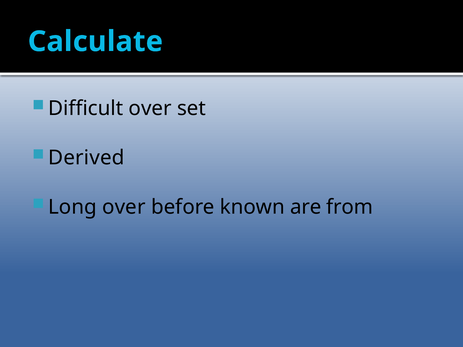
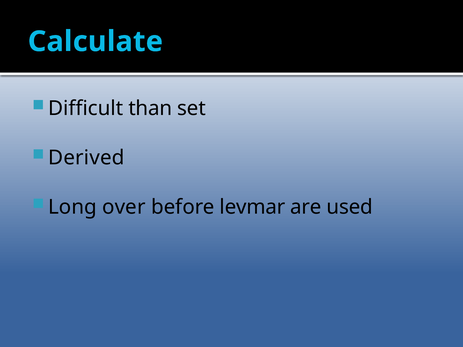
Difficult over: over -> than (150, 108)
known: known -> levmar (252, 207)
from: from -> used (350, 207)
